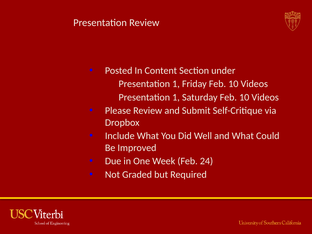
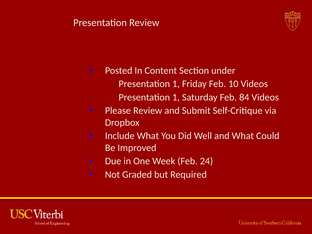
Saturday Feb 10: 10 -> 84 (244, 97)
